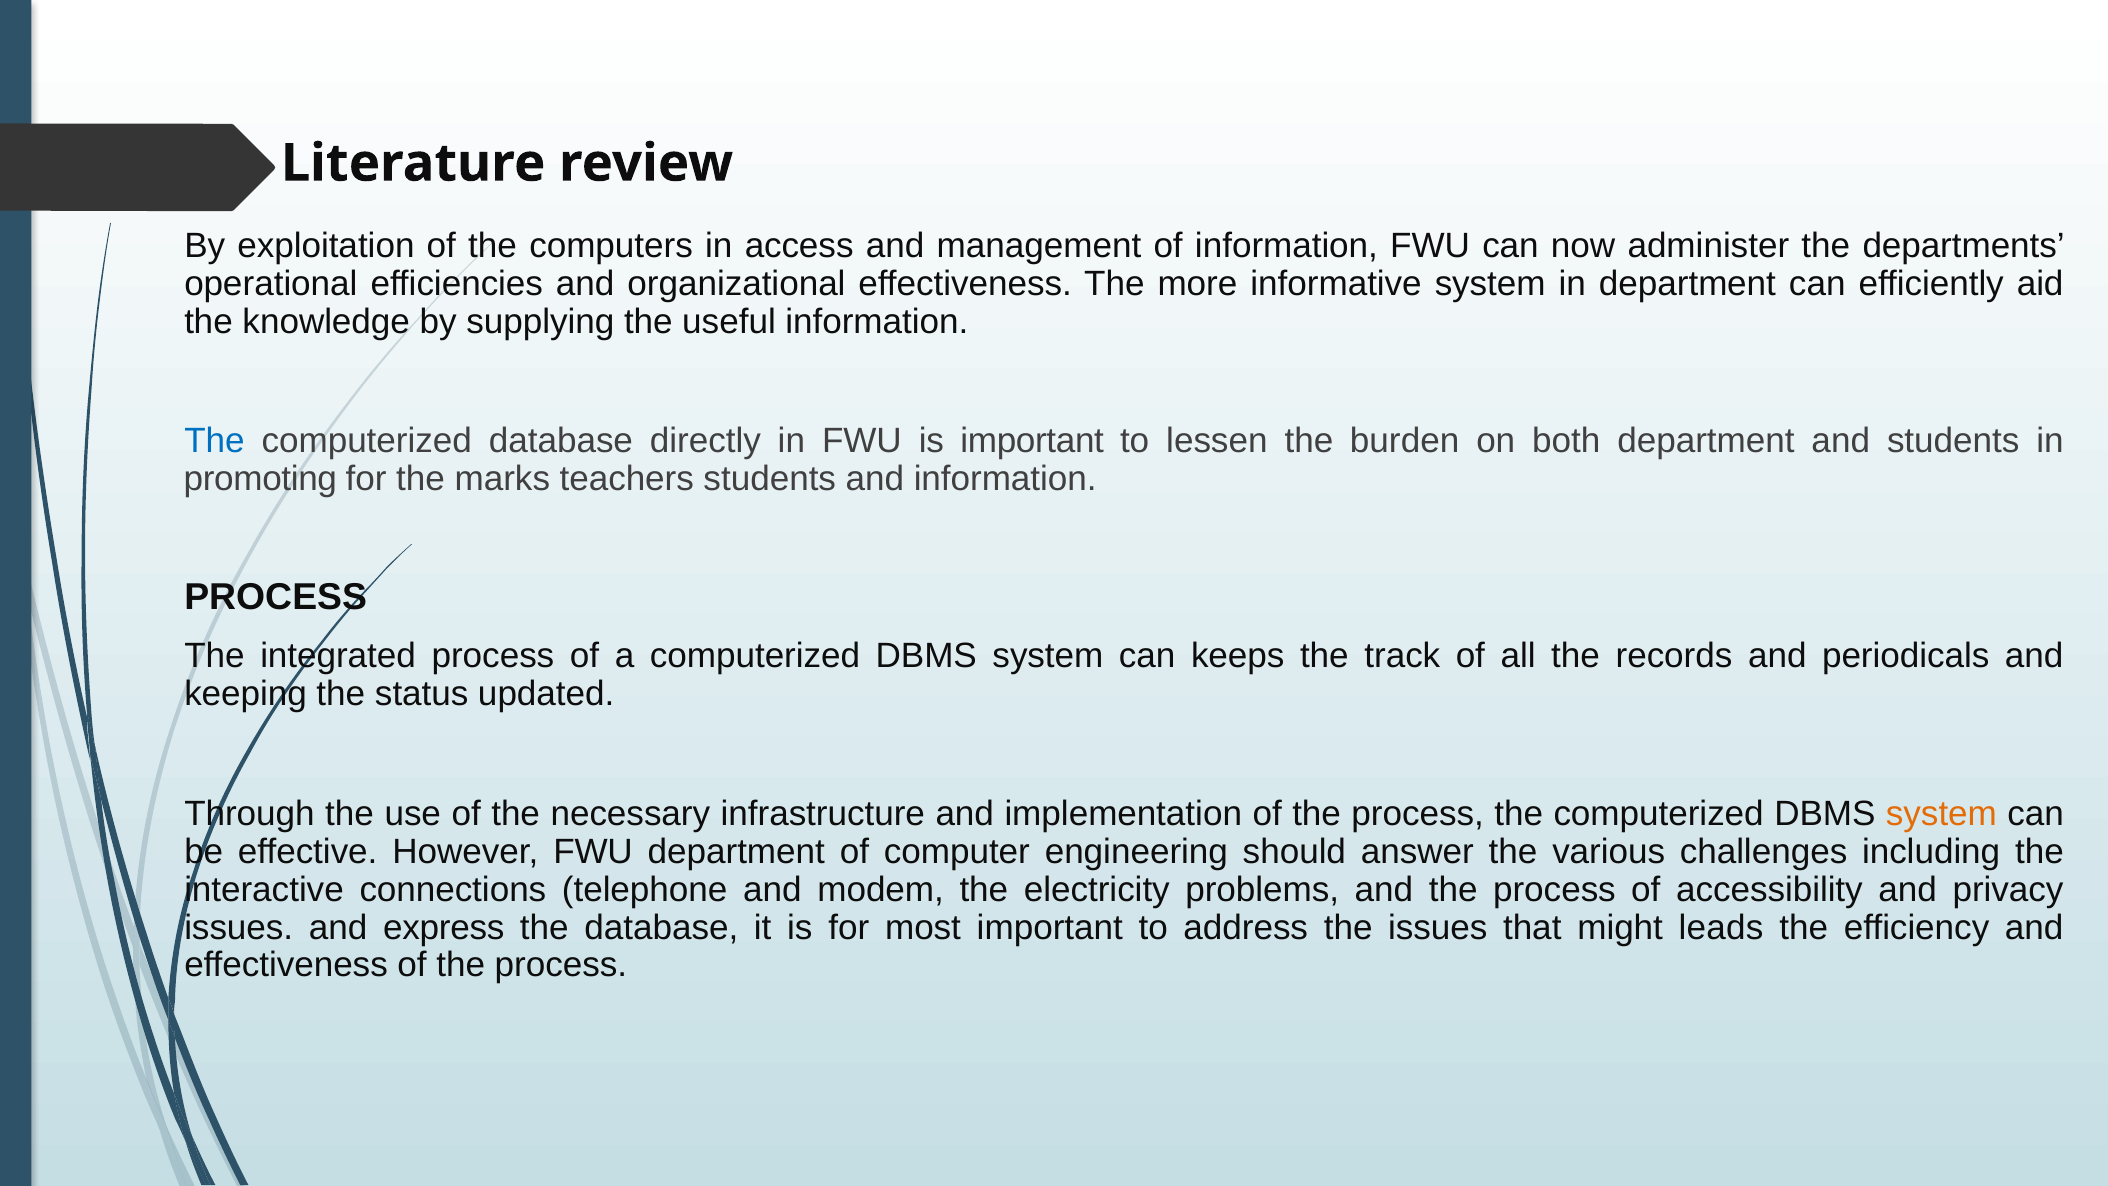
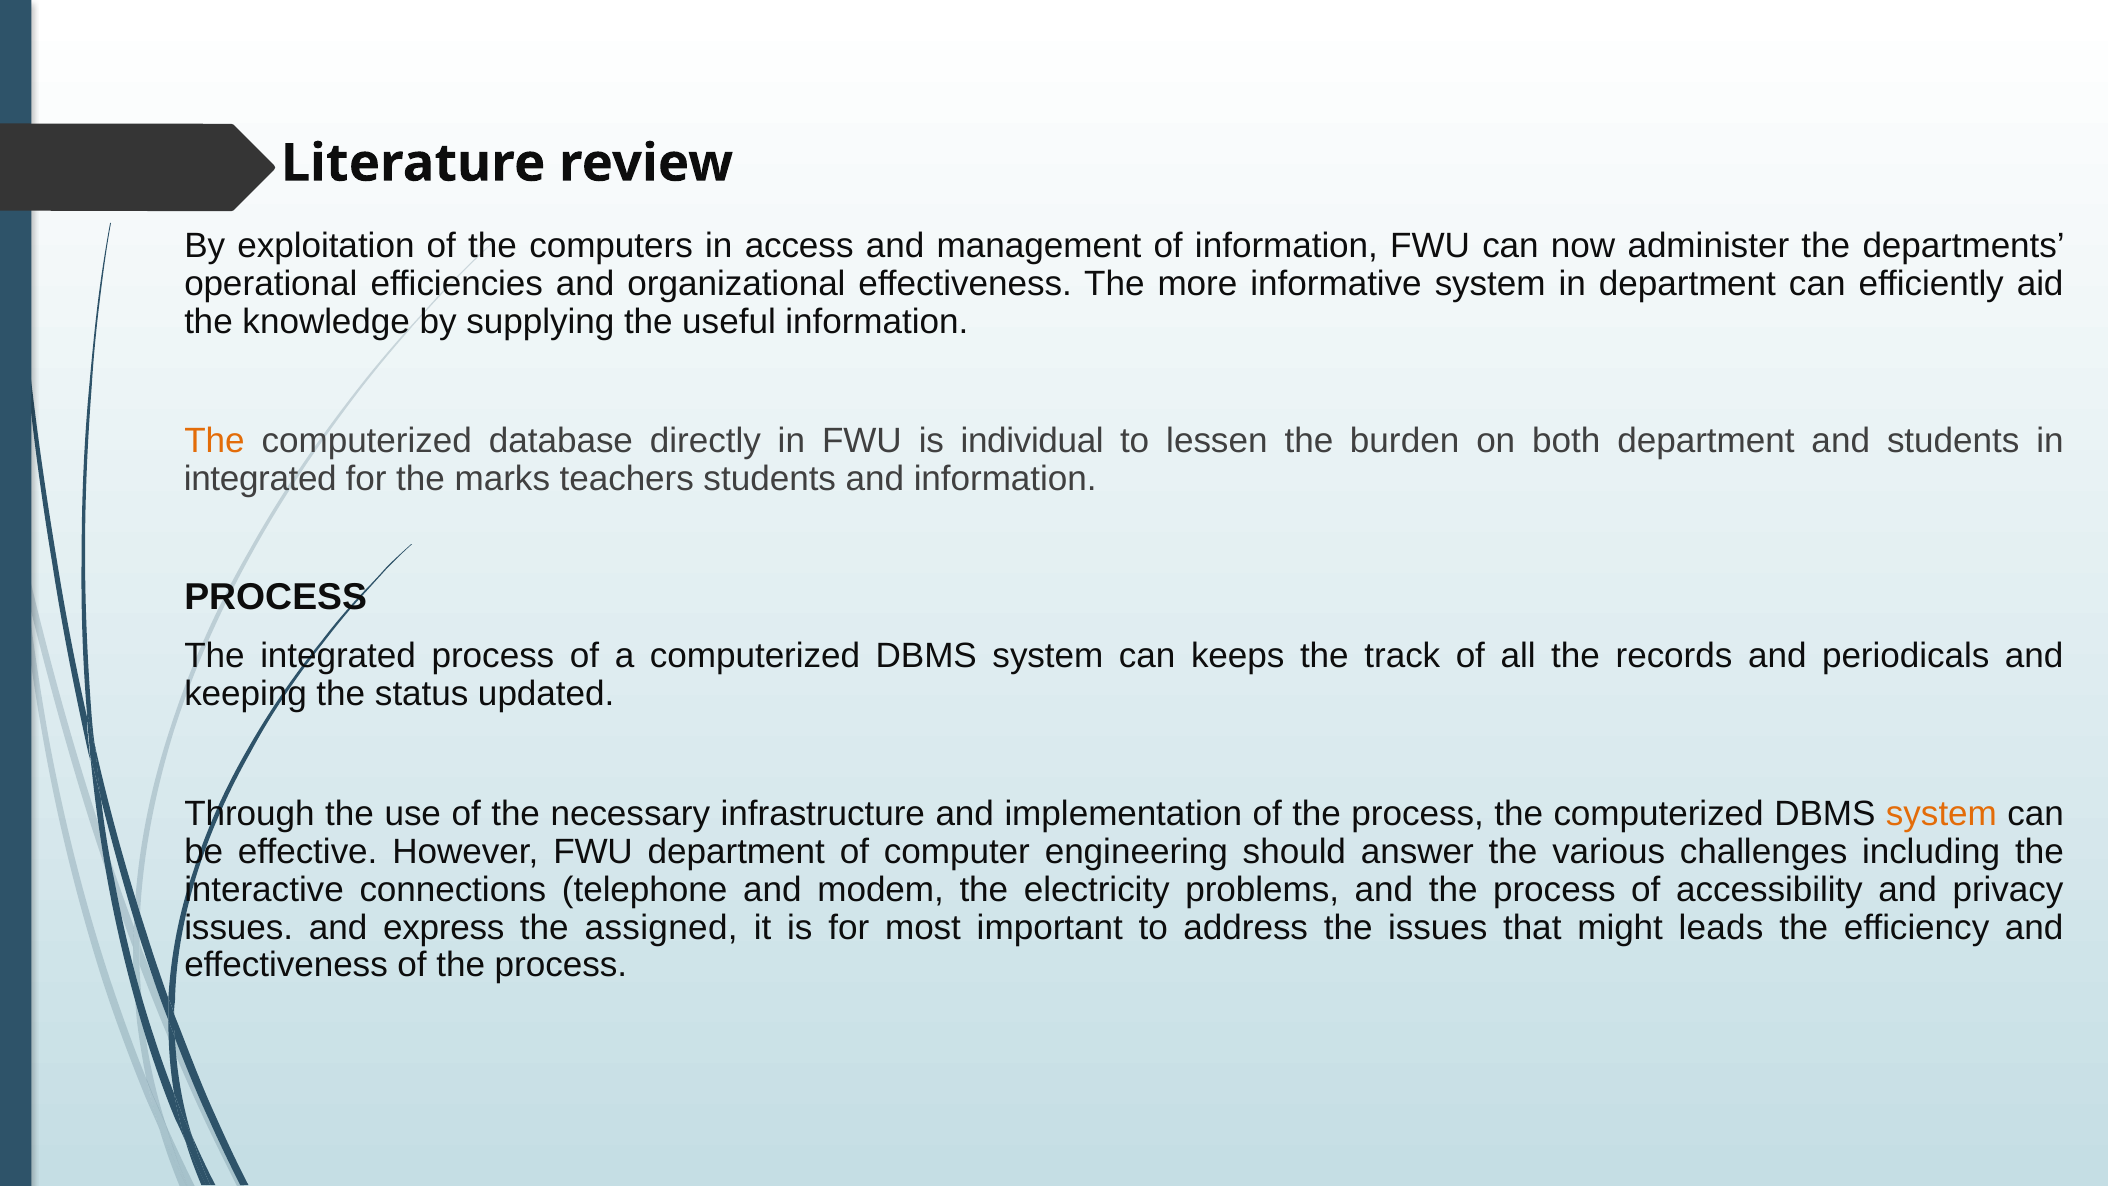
The colour: blue -> orange (214, 441)
is important: important -> individual (1032, 441)
promoting: promoting -> integrated (260, 479)
the database: database -> assigned (661, 927)
